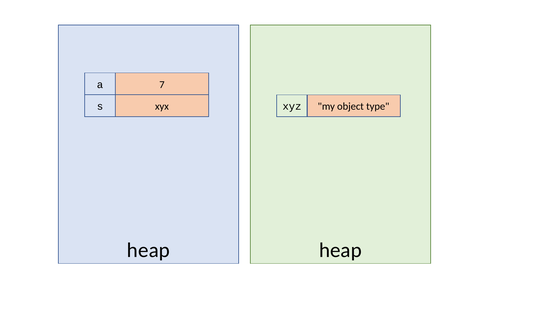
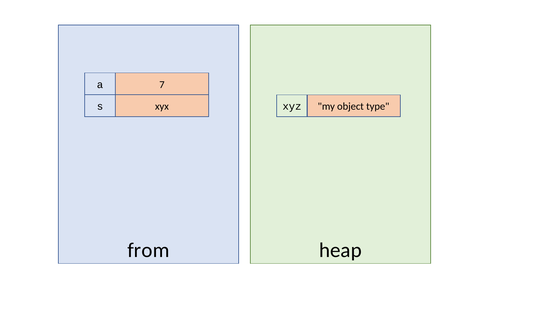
heap: heap -> from (148, 251)
